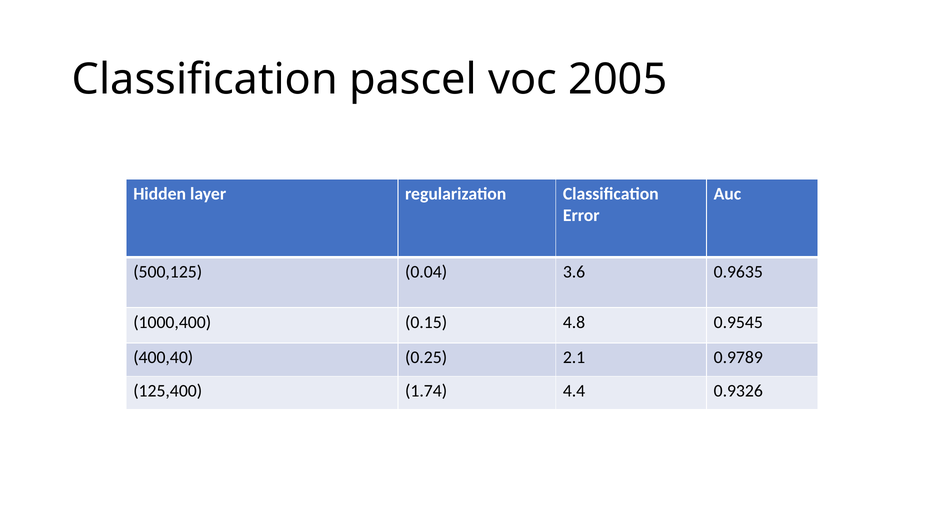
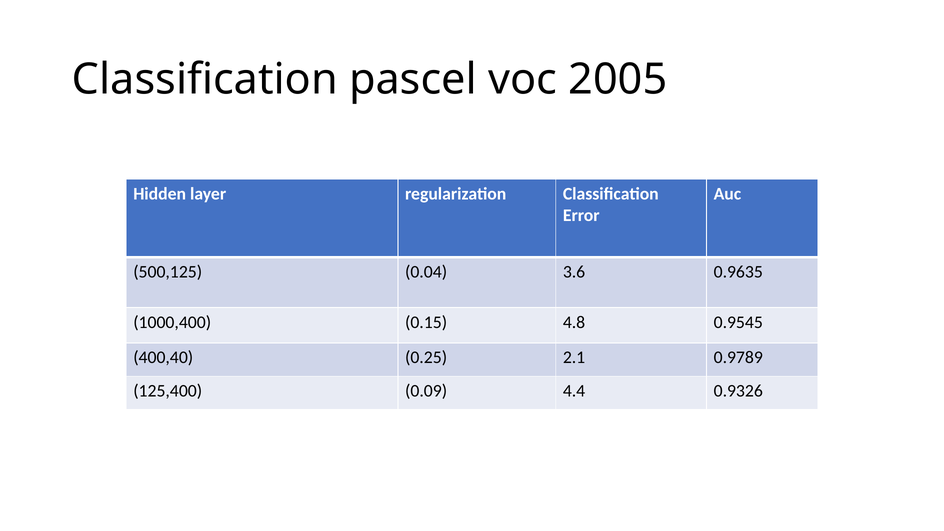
1.74: 1.74 -> 0.09 (426, 391)
